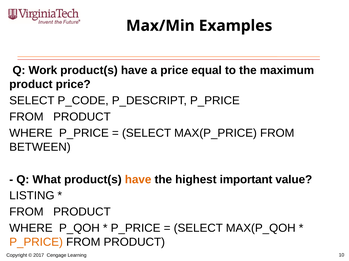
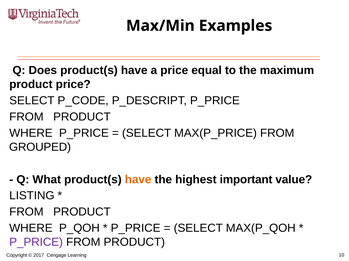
Work: Work -> Does (43, 71)
BETWEEN: BETWEEN -> GROUPED (40, 147)
P_PRICE colour: orange -> purple (36, 243)
